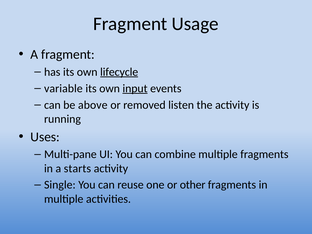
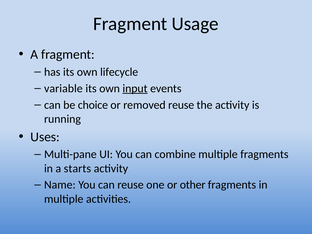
lifecycle underline: present -> none (119, 72)
above: above -> choice (93, 105)
removed listen: listen -> reuse (181, 105)
Single: Single -> Name (60, 185)
